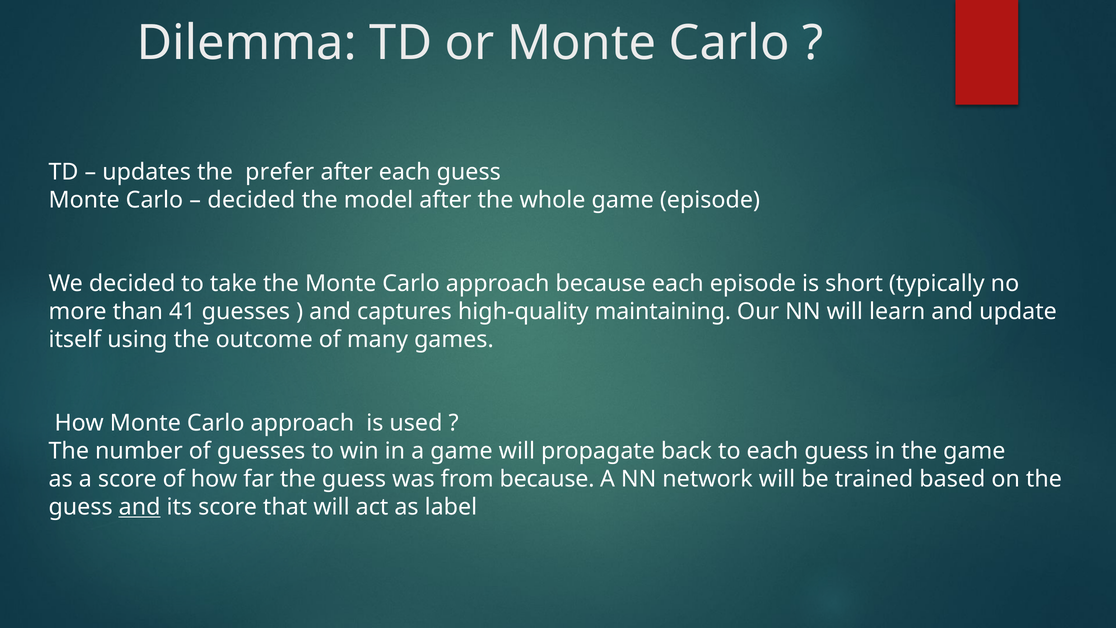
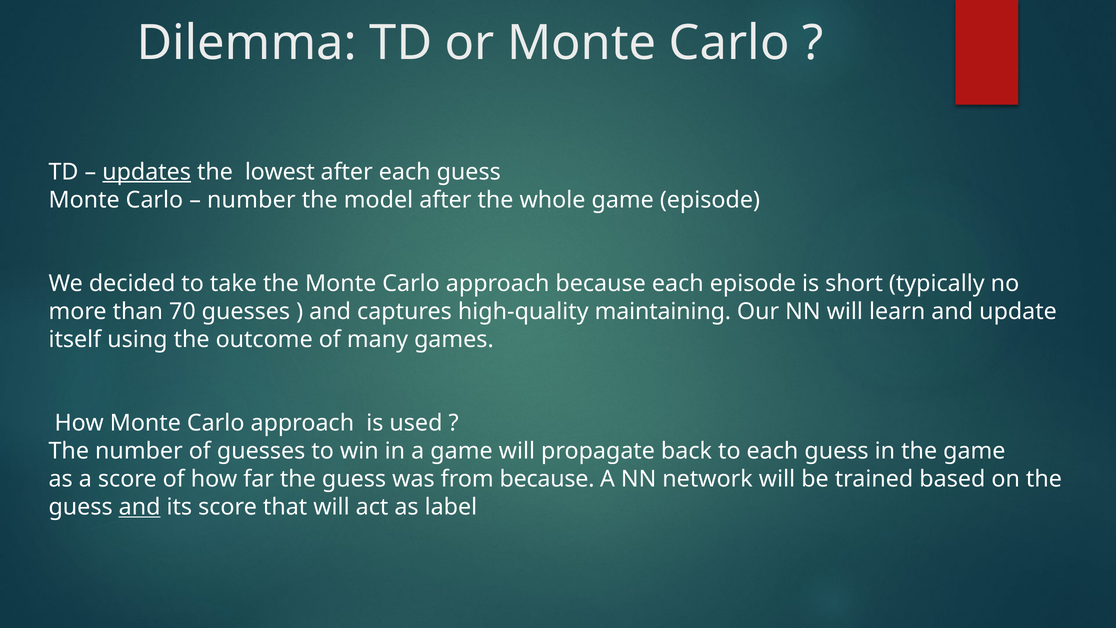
updates underline: none -> present (147, 172)
prefer: prefer -> lowest (280, 172)
decided: decided -> number (251, 200)
41: 41 -> 70 (182, 311)
